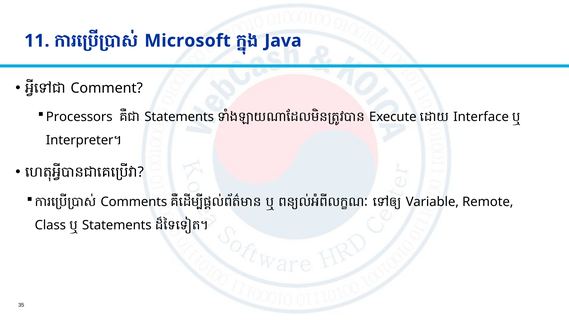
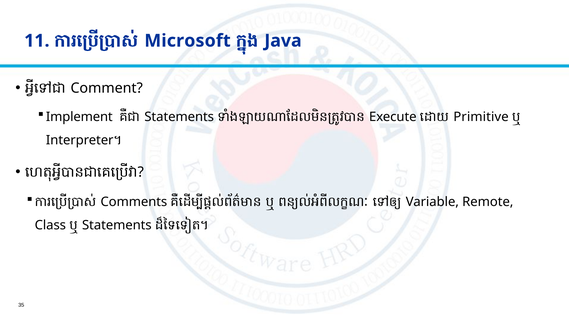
Processors: Processors -> Implement (79, 117)
Interface: Interface -> Primitive (481, 117)
